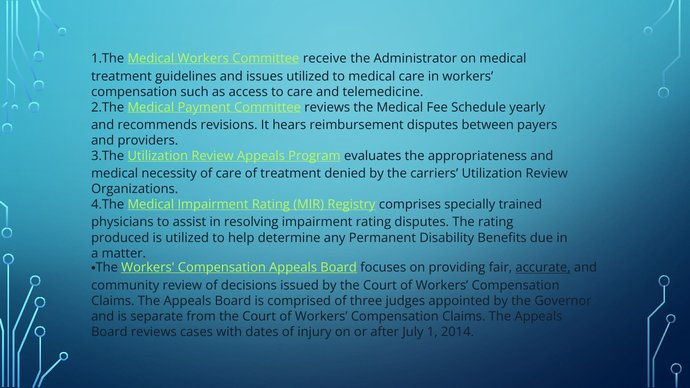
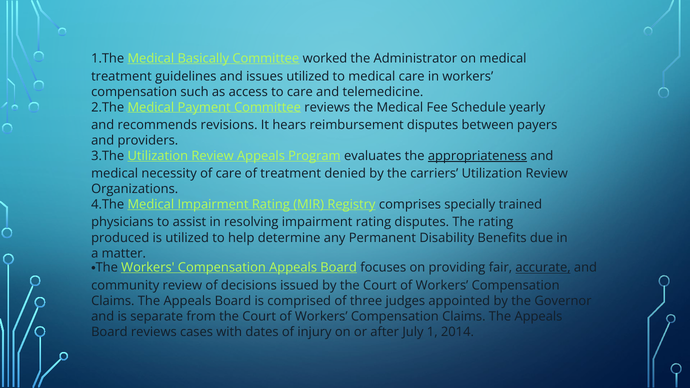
Medical Workers: Workers -> Basically (203, 59)
receive: receive -> worked (325, 59)
appropriateness underline: none -> present (477, 156)
